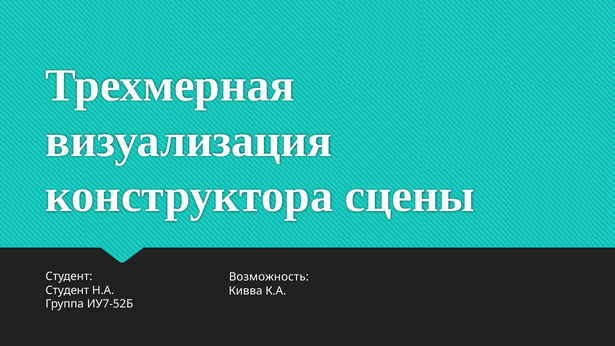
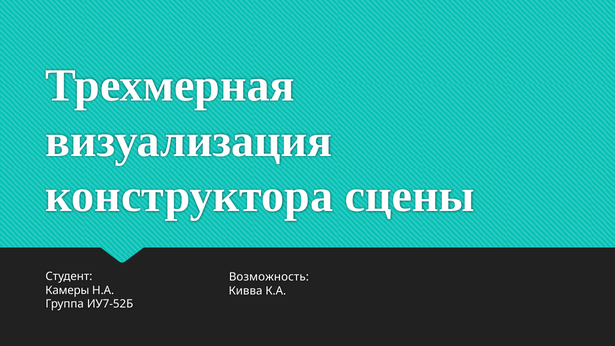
Студент: Студент -> Камеры (67, 290)
